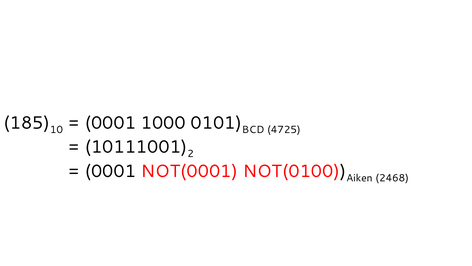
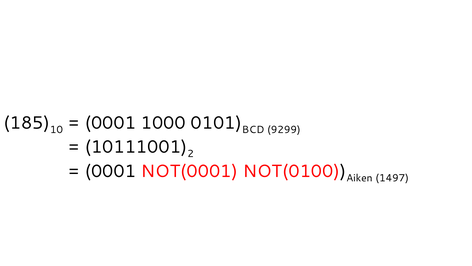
4725: 4725 -> 9299 (284, 129)
2468: 2468 -> 1497 (392, 178)
